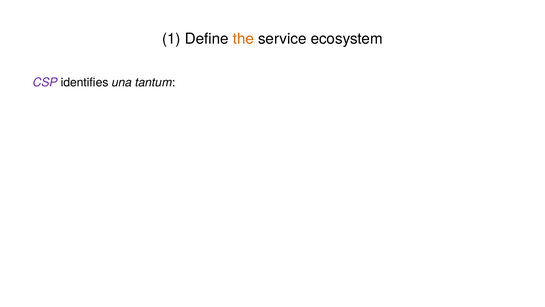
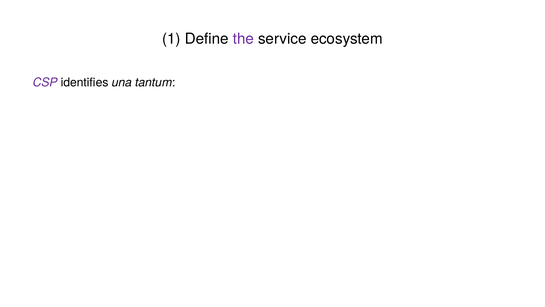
the colour: orange -> purple (243, 39)
